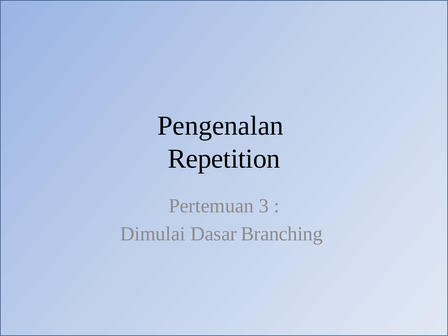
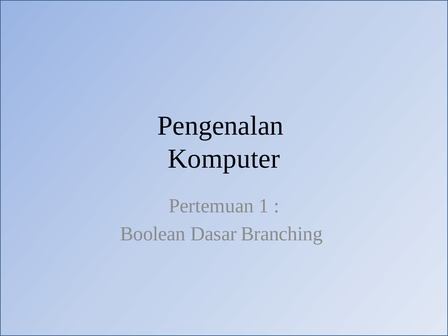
Repetition: Repetition -> Komputer (224, 159)
3: 3 -> 1 (264, 206)
Dimulai: Dimulai -> Boolean (153, 234)
